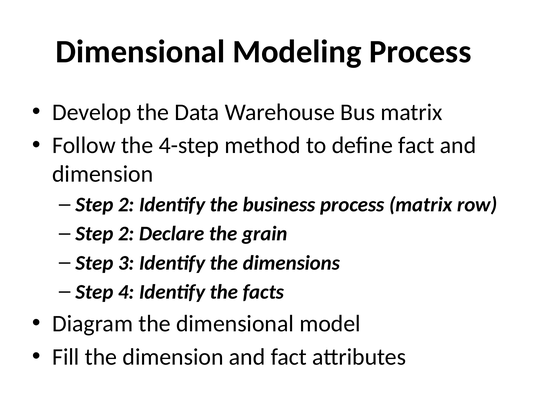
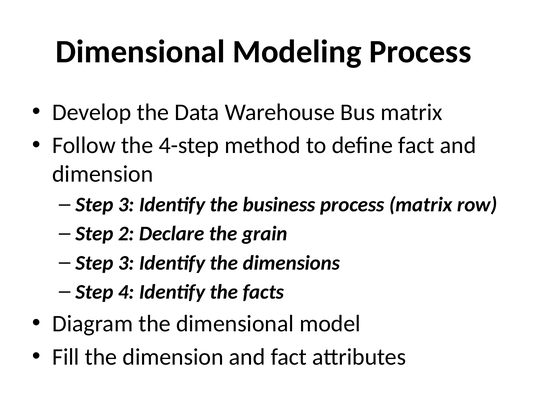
2: 2 -> 3 (126, 205)
